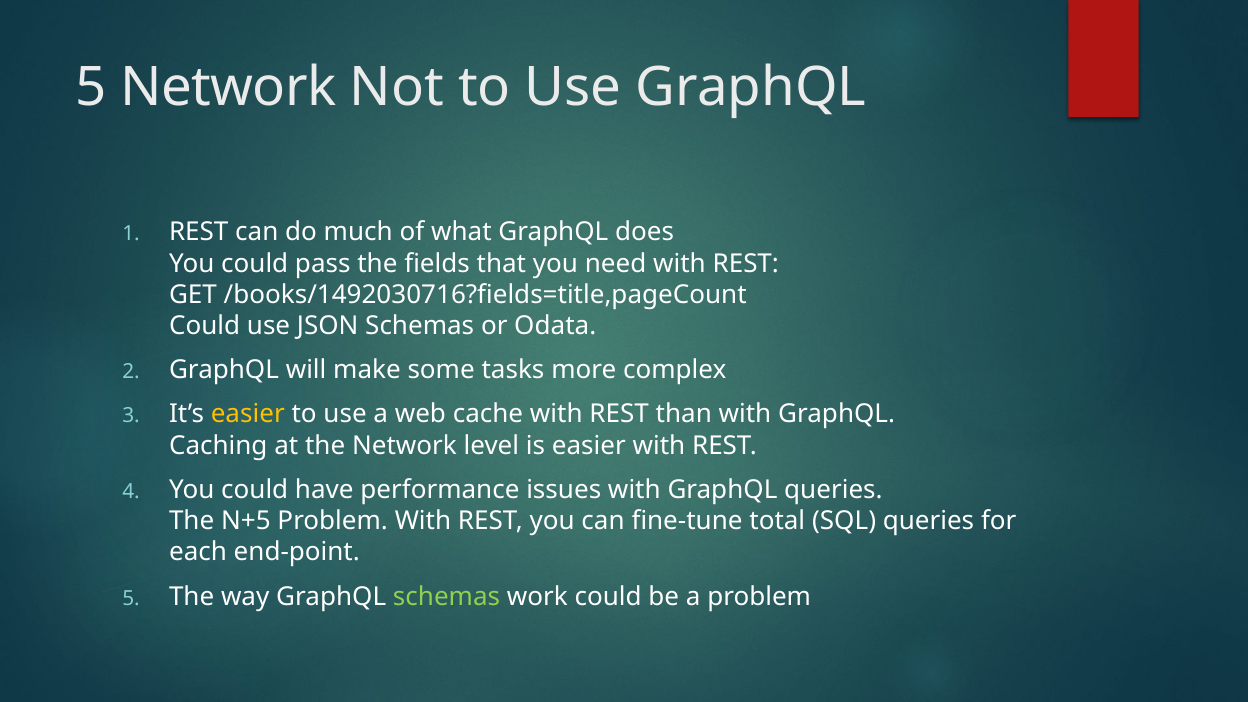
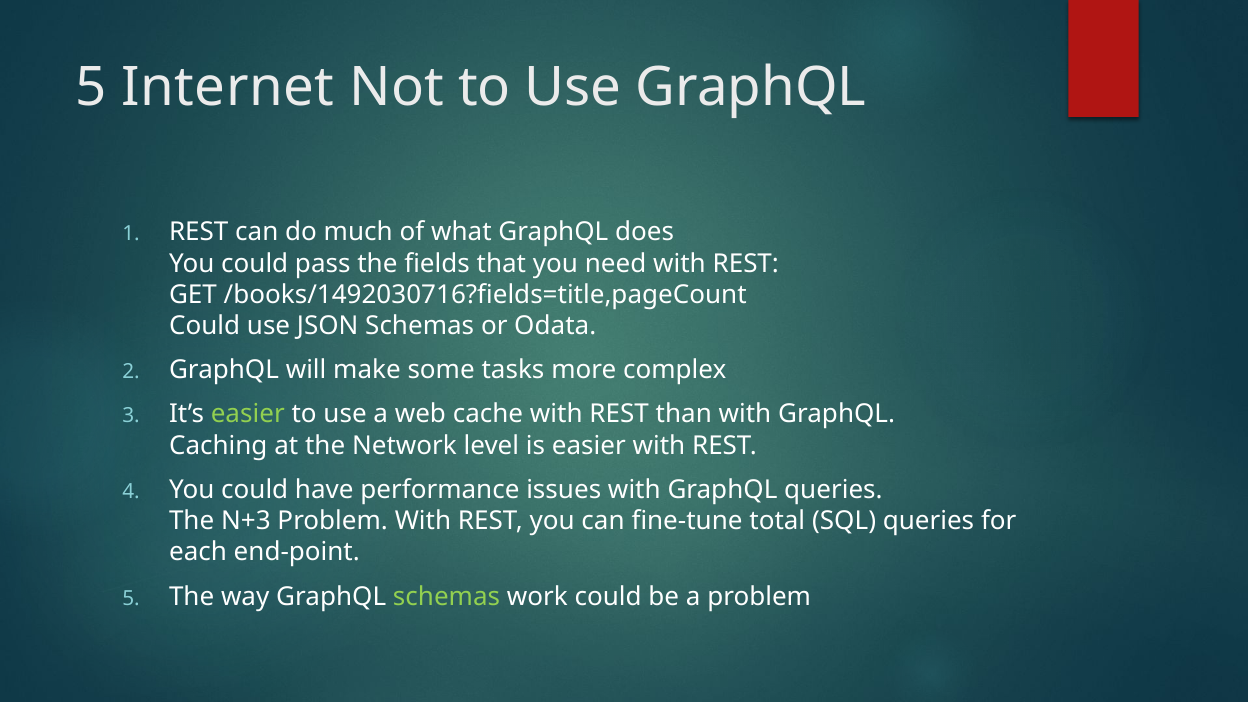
5 Network: Network -> Internet (228, 88)
easier colour: yellow -> light green (248, 414)
N+5: N+5 -> N+3 (246, 521)
